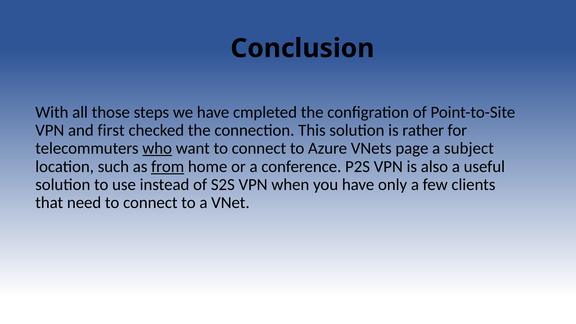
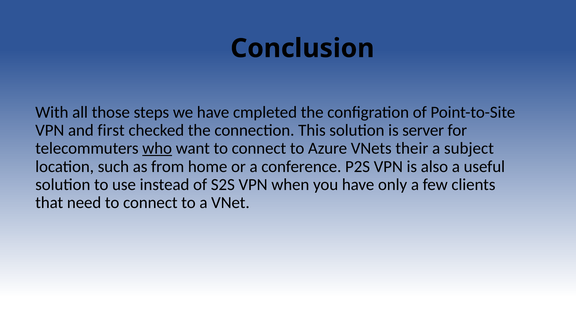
rather: rather -> server (423, 130)
page: page -> their (412, 148)
from underline: present -> none (168, 166)
